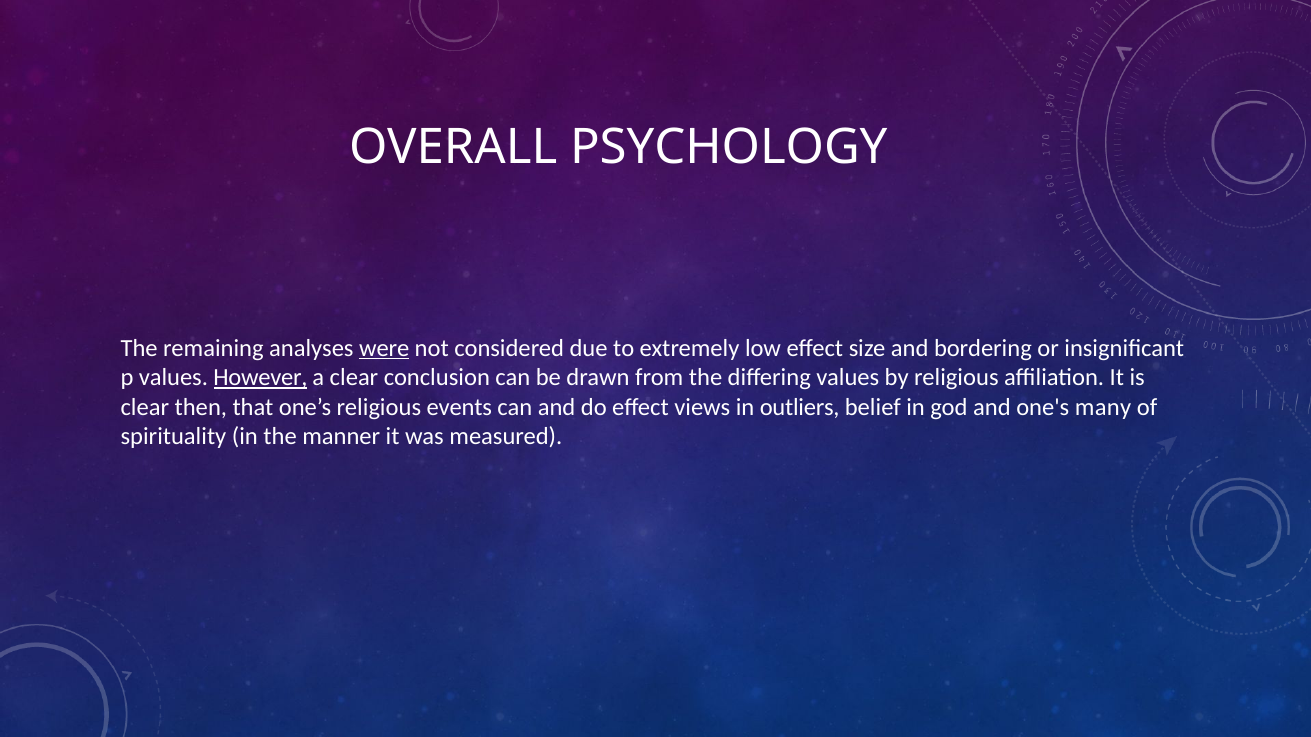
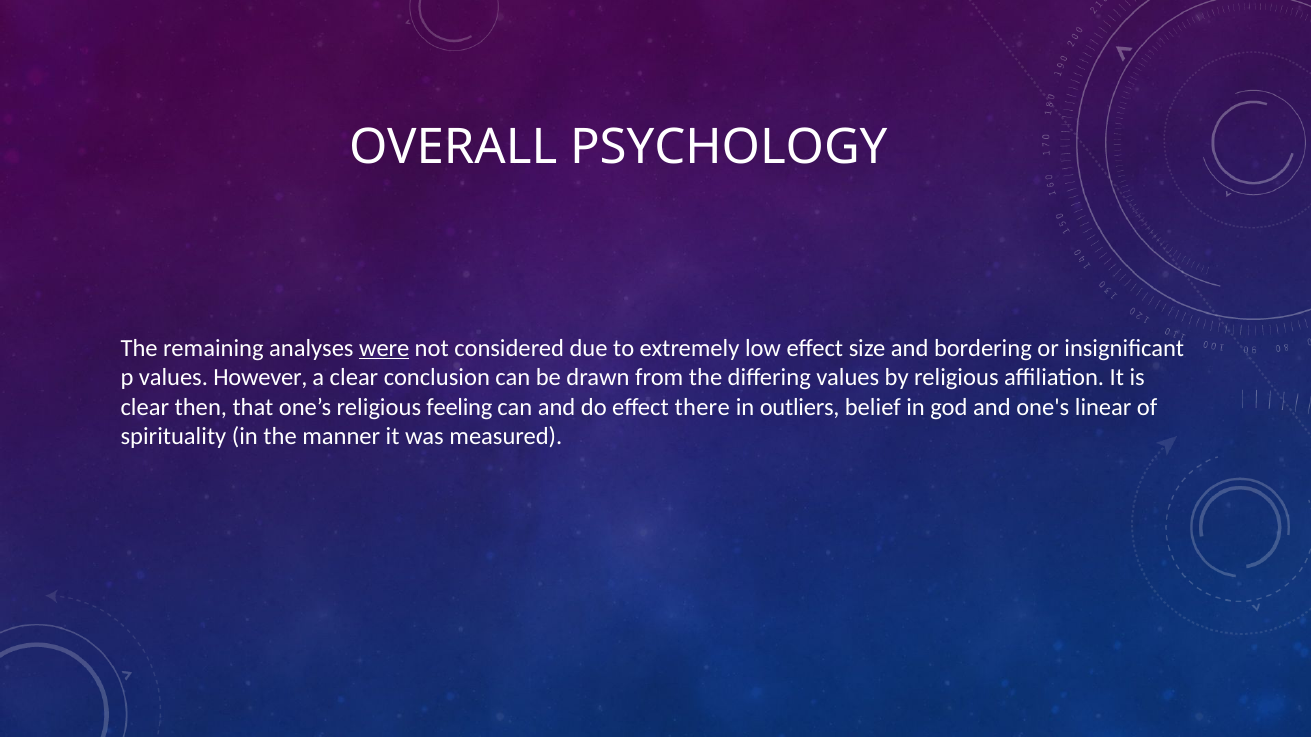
However underline: present -> none (260, 378)
events: events -> feeling (459, 407)
views: views -> there (702, 407)
many: many -> linear (1103, 407)
